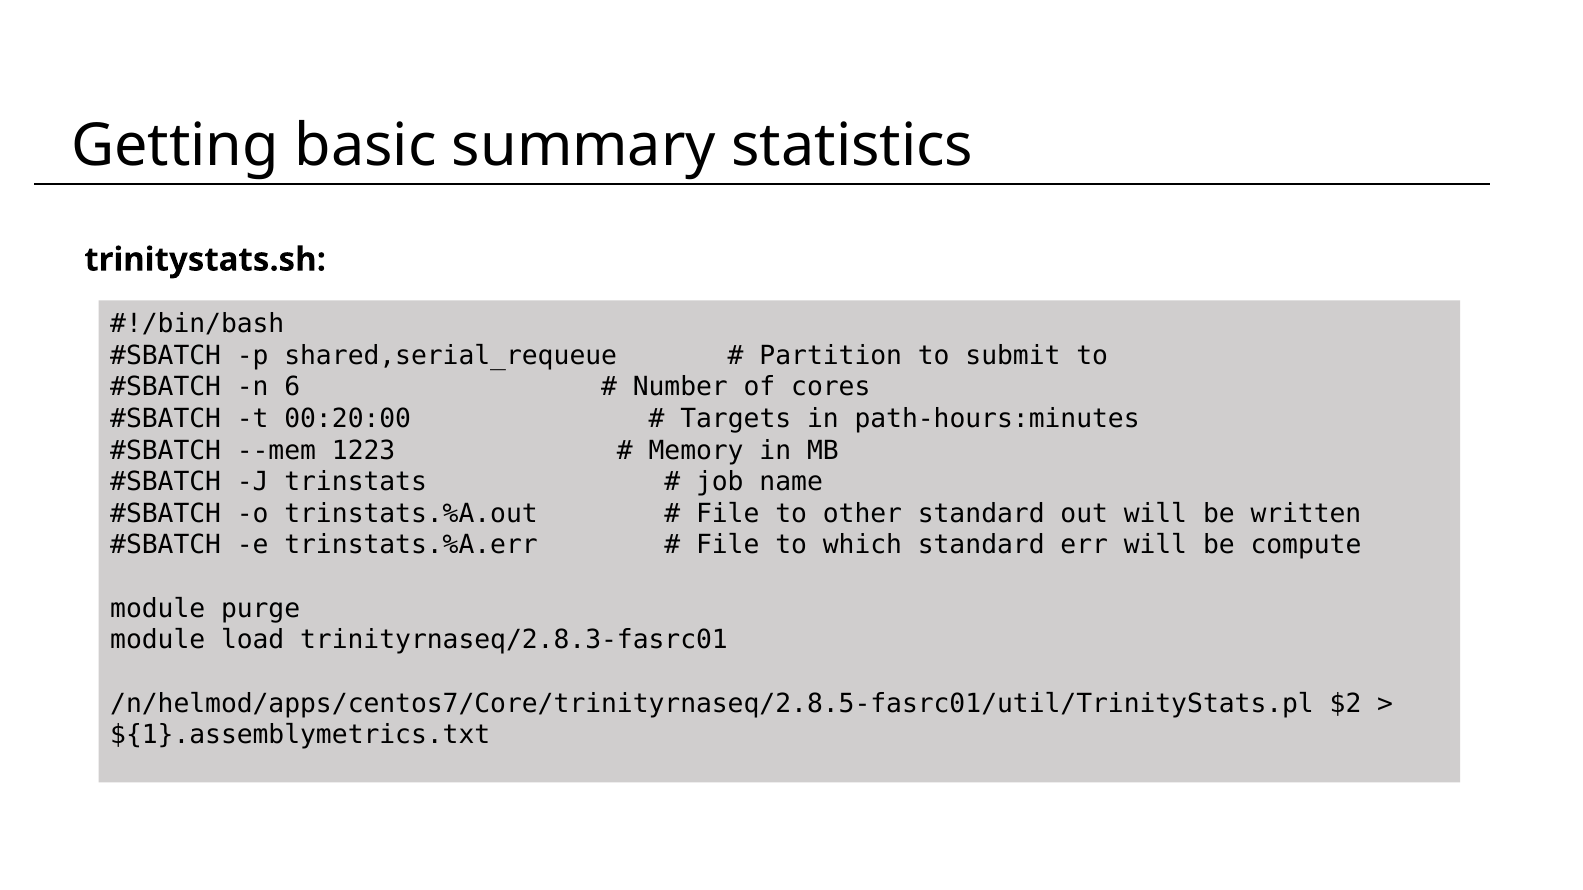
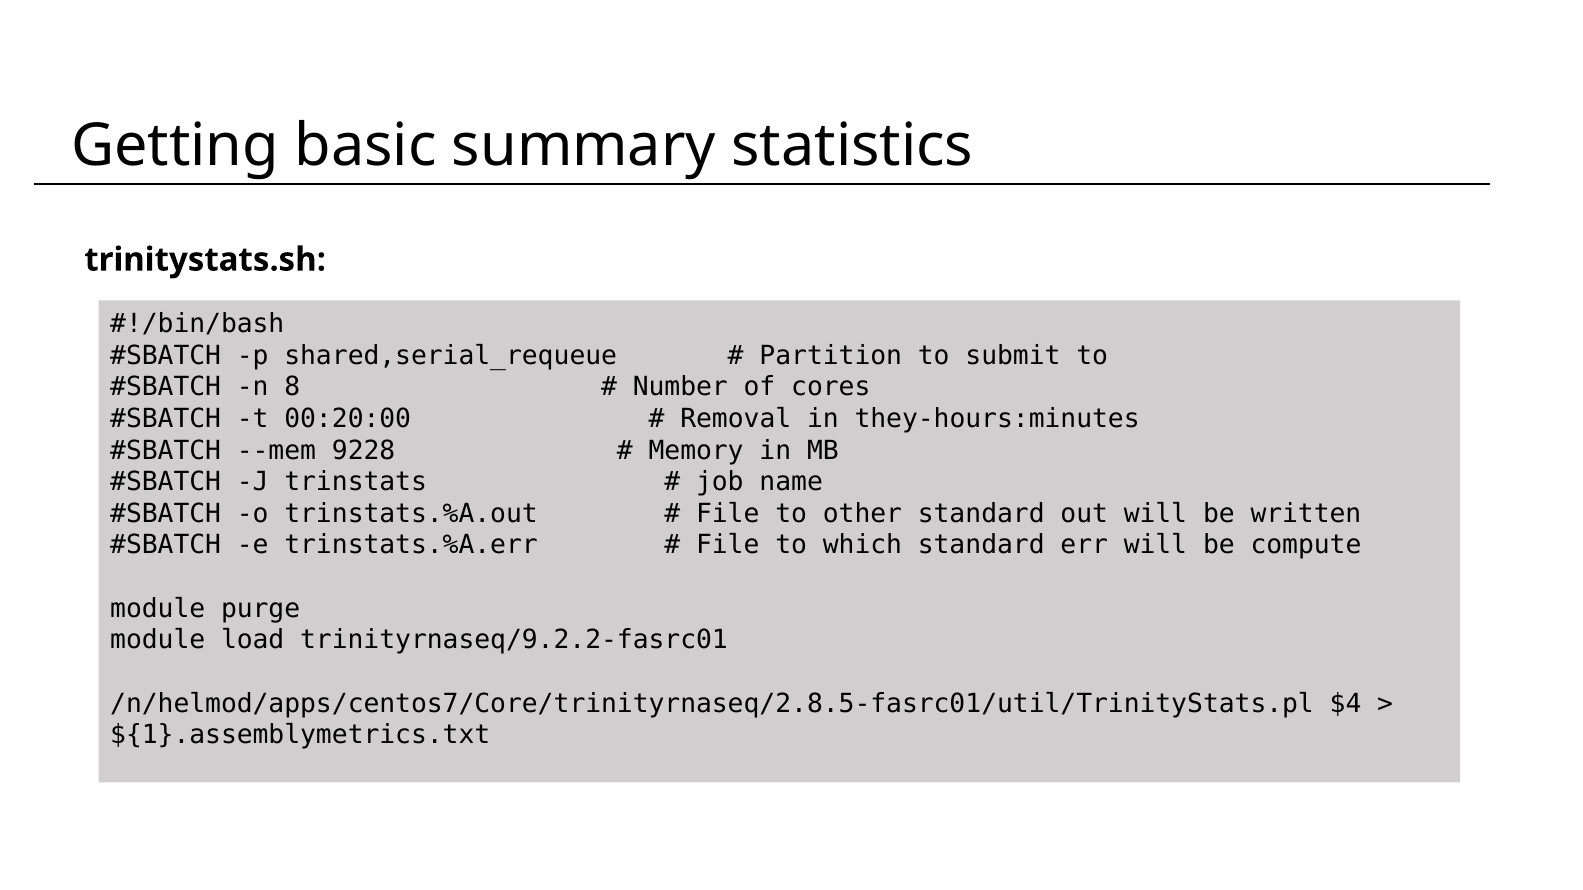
6: 6 -> 8 (292, 387)
Targets: Targets -> Removal (736, 419)
path-hours:minutes: path-hours:minutes -> they-hours:minutes (997, 419)
1223: 1223 -> 9228 (364, 451)
trinityrnaseq/2.8.3-fasrc01: trinityrnaseq/2.8.3-fasrc01 -> trinityrnaseq/9.2.2-fasrc01 (514, 640)
$2: $2 -> $4 (1346, 704)
